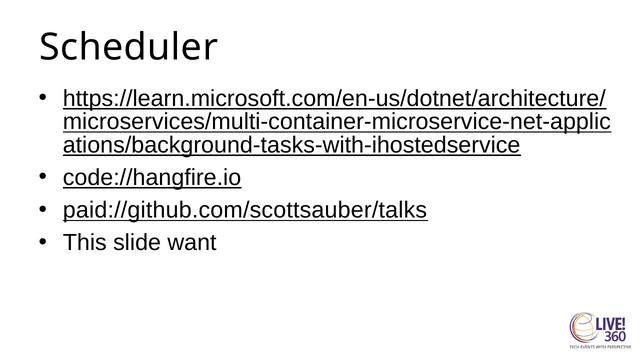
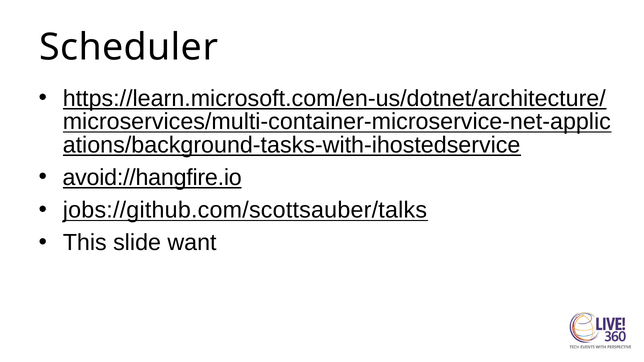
code://hangfire.io: code://hangfire.io -> avoid://hangfire.io (152, 178)
paid://github.com/scottsauber/talks: paid://github.com/scottsauber/talks -> jobs://github.com/scottsauber/talks (245, 210)
